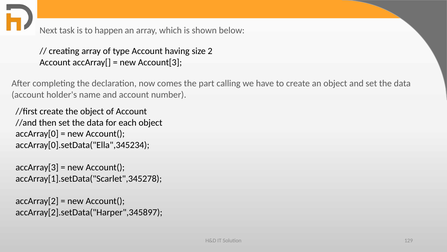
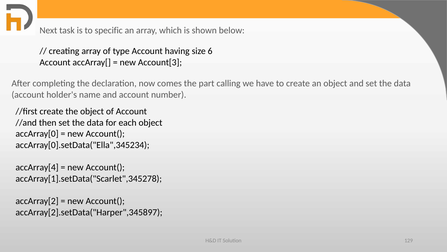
happen: happen -> specific (109, 30)
2: 2 -> 6 (210, 51)
accArray[3: accArray[3 -> accArray[4 (37, 167)
